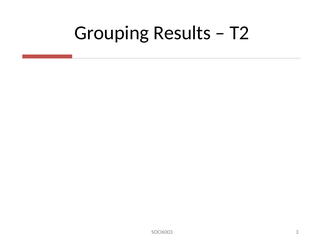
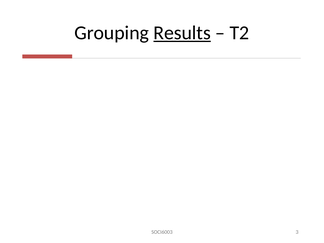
Results underline: none -> present (182, 33)
